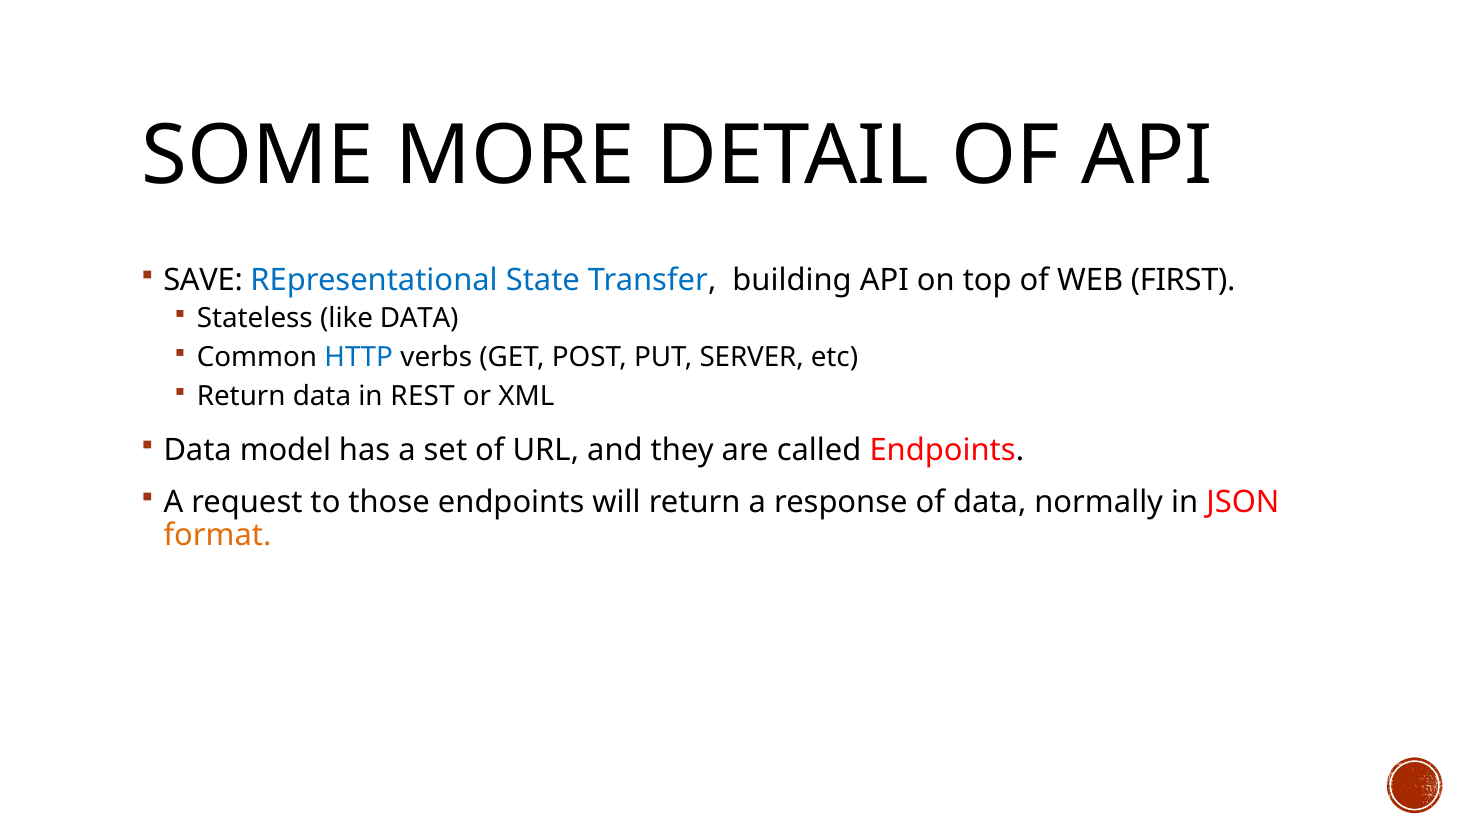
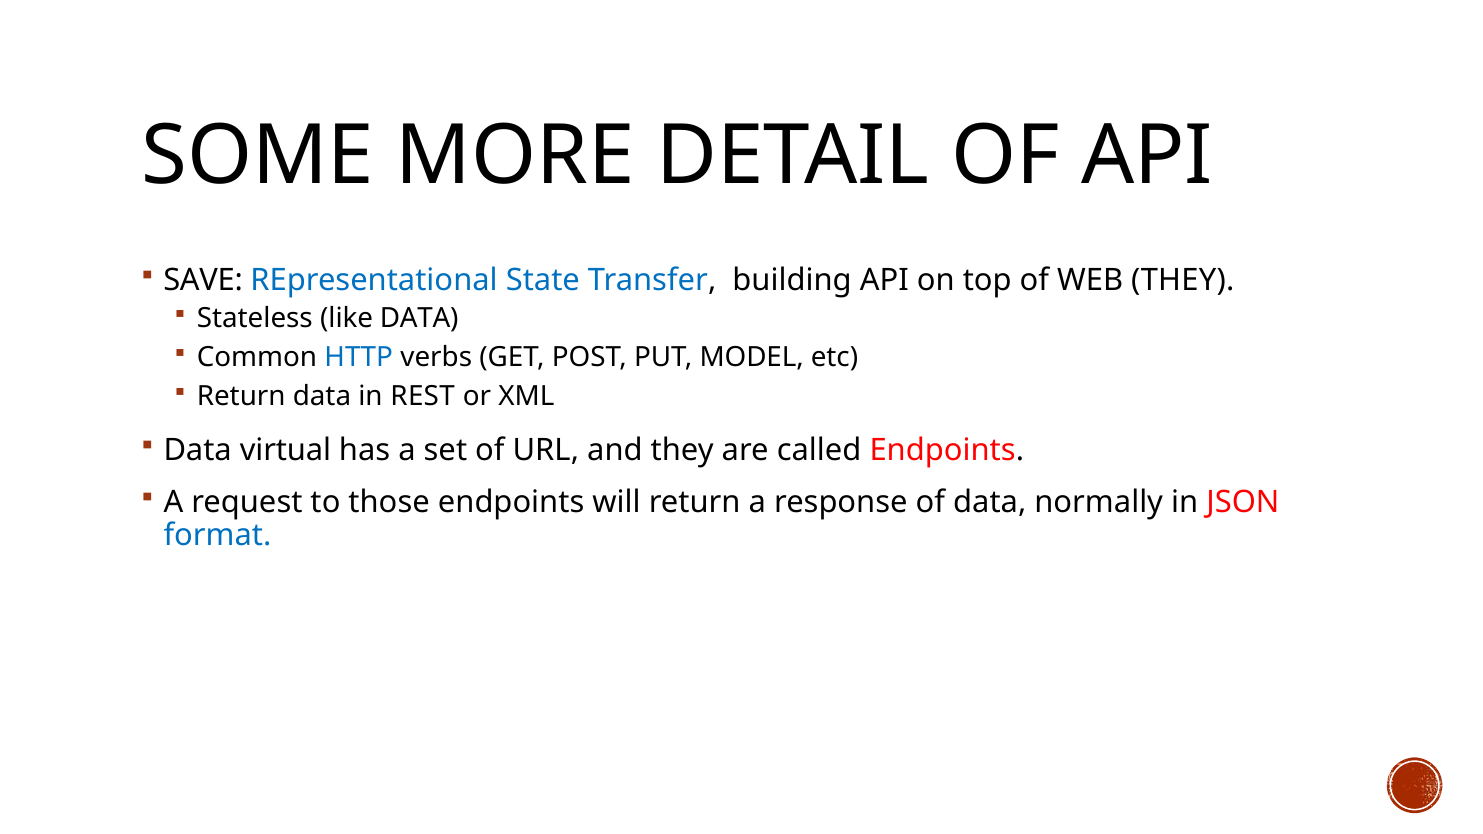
WEB FIRST: FIRST -> THEY (1183, 280)
SERVER: SERVER -> MODEL (752, 357)
model: model -> virtual (286, 450)
format colour: orange -> blue (217, 535)
